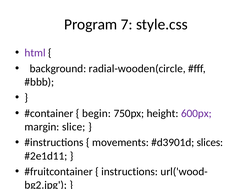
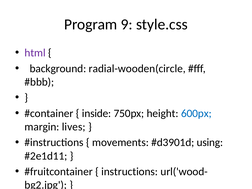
7: 7 -> 9 (127, 24)
begin: begin -> inside (97, 113)
600px colour: purple -> blue (196, 113)
slice: slice -> lives (74, 127)
slices: slices -> using (210, 142)
